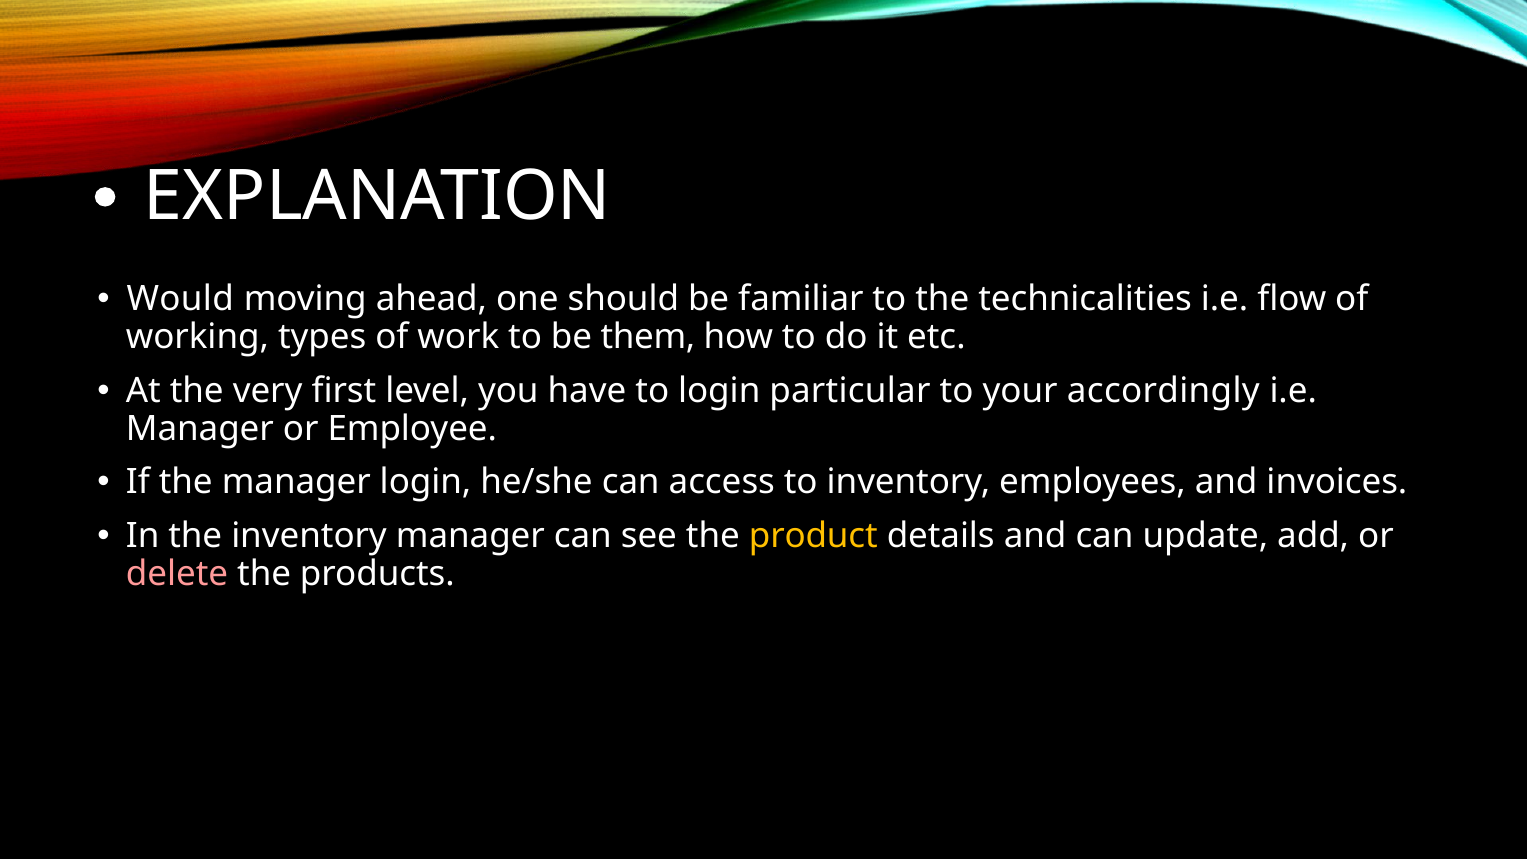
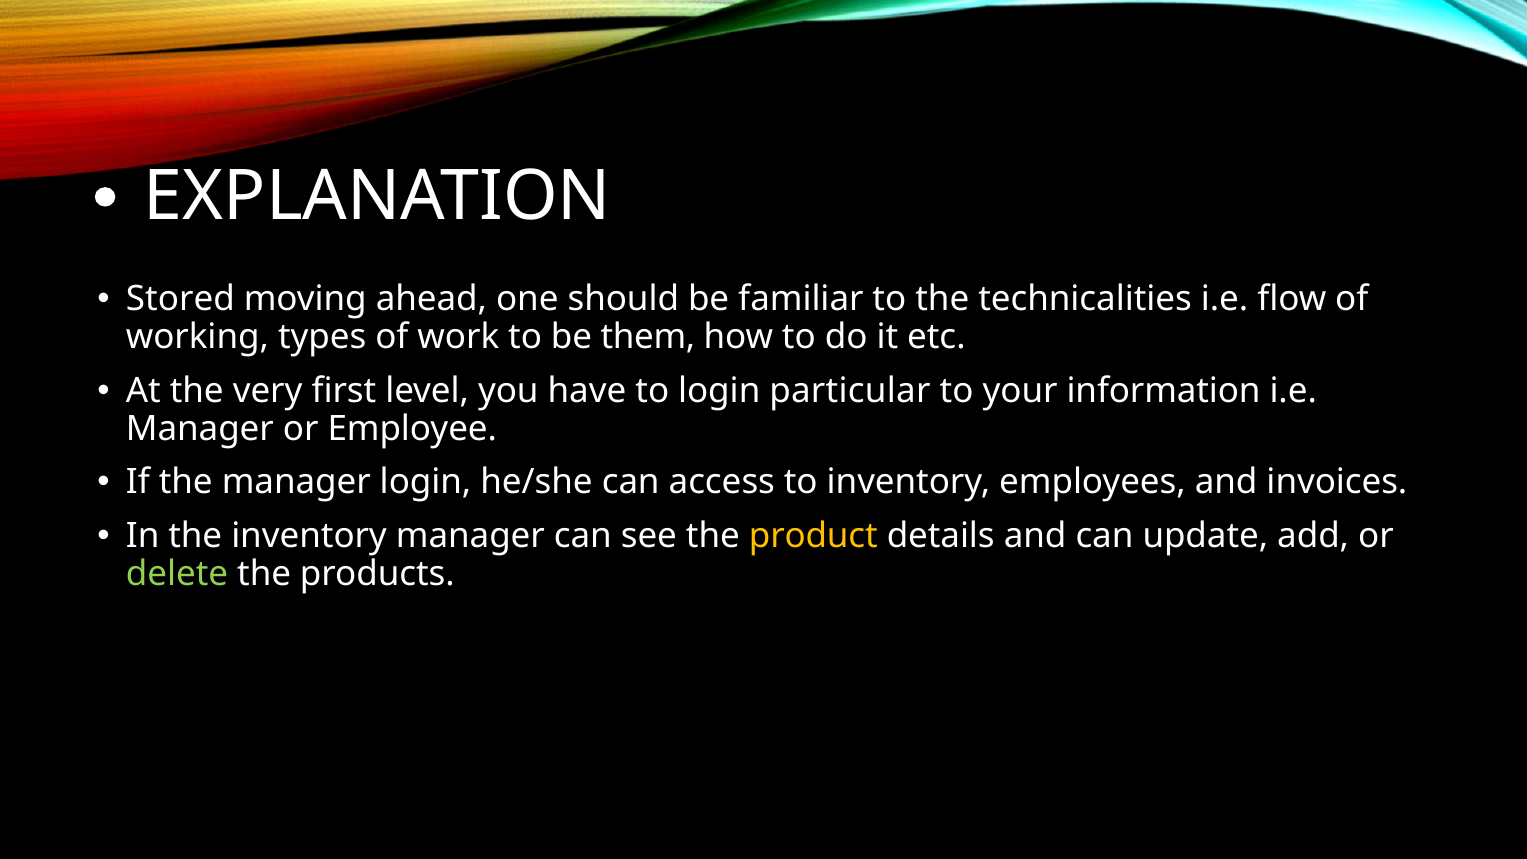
Would: Would -> Stored (180, 299)
accordingly: accordingly -> information (1164, 391)
delete colour: pink -> light green (177, 574)
